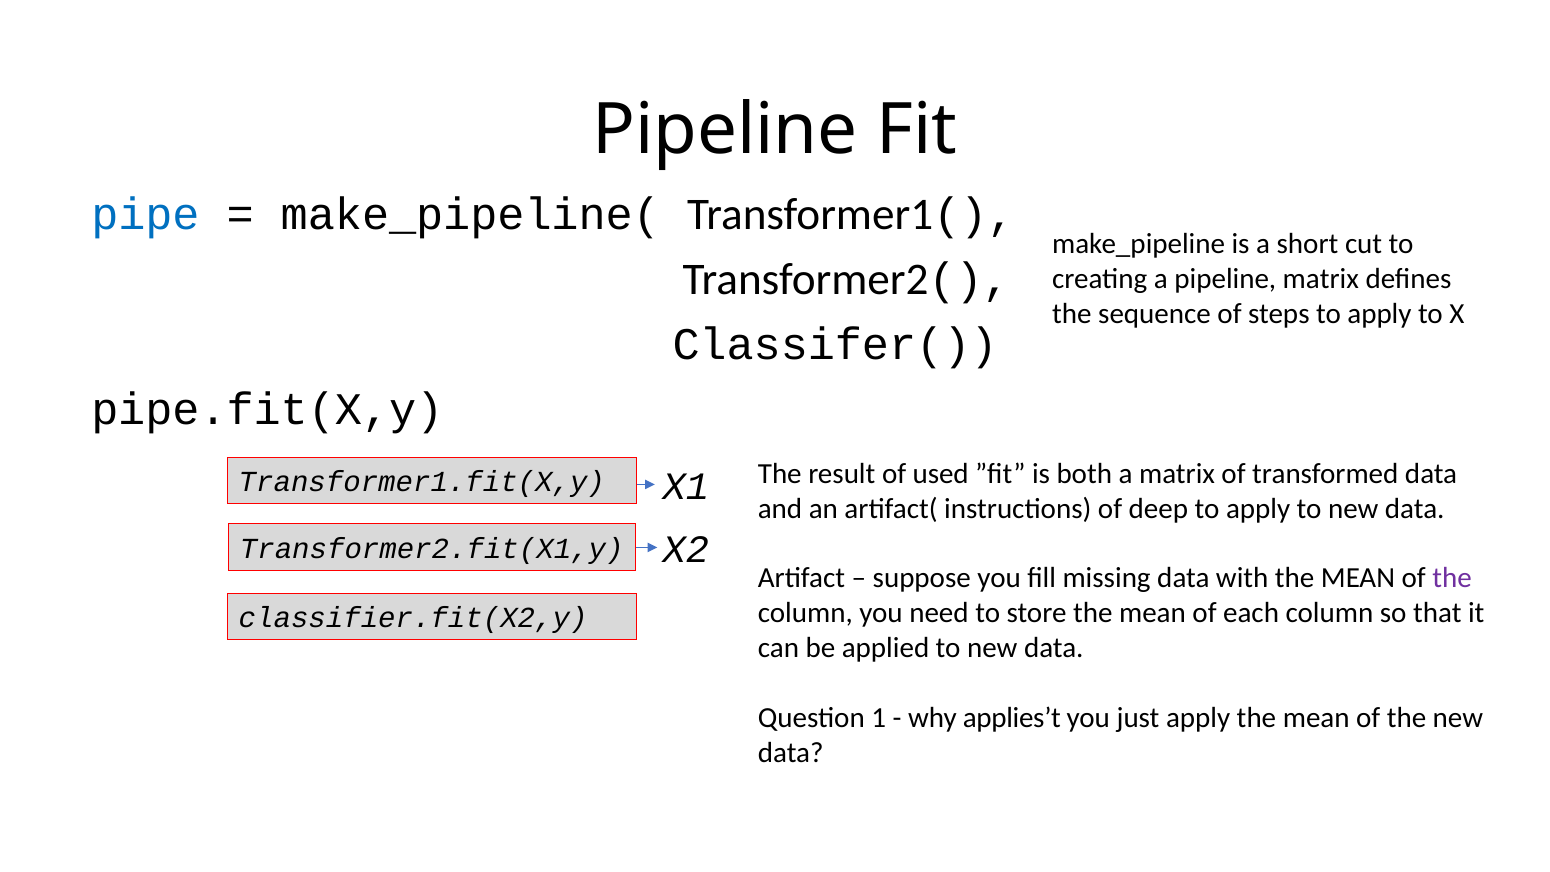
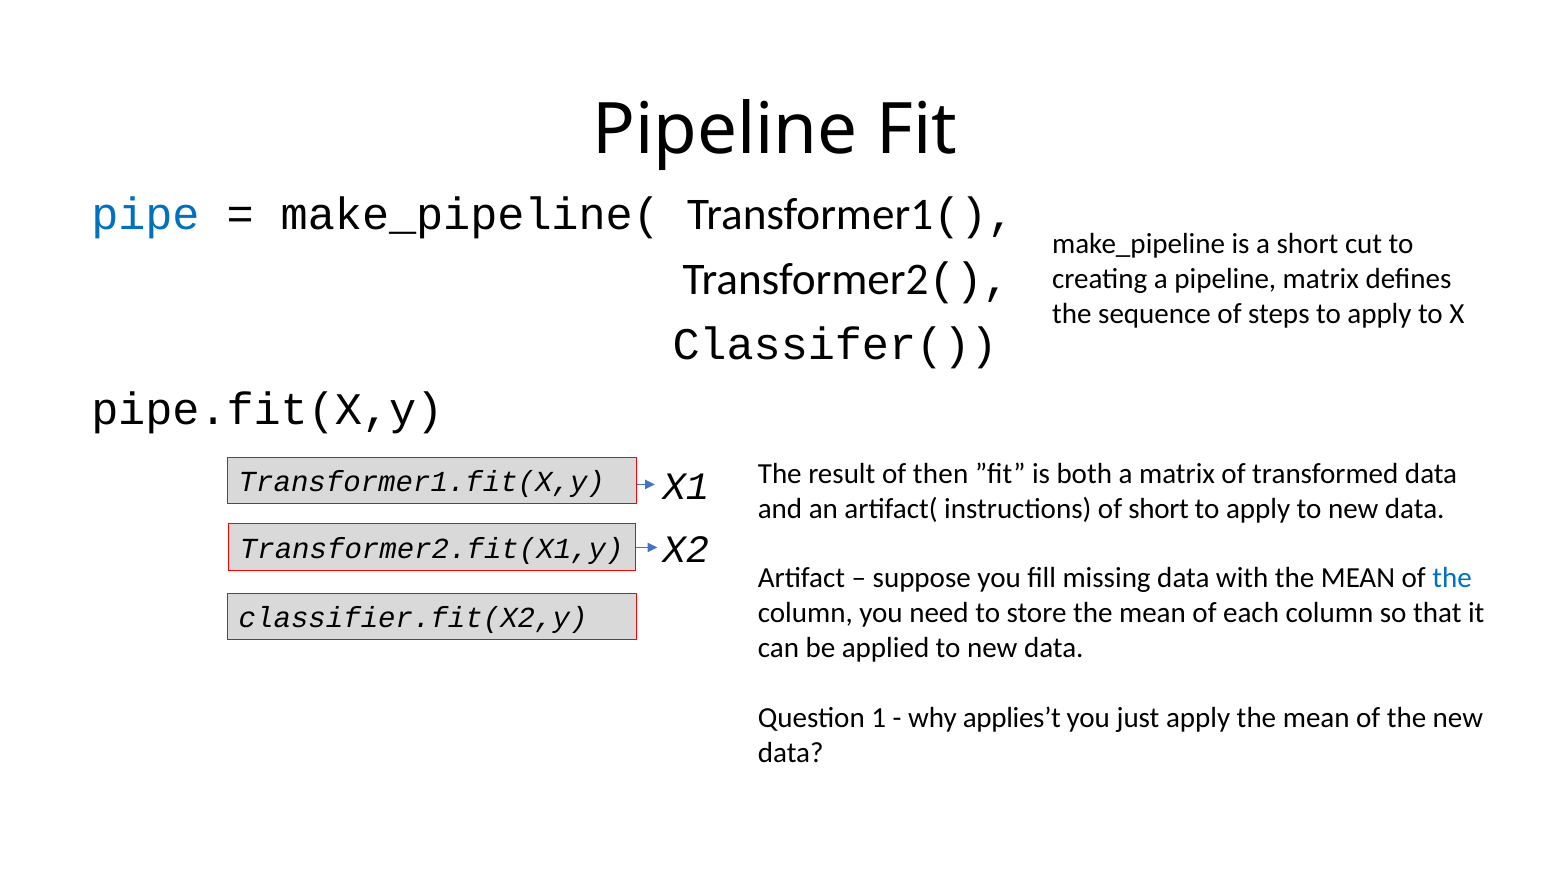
used: used -> then (941, 474)
of deep: deep -> short (1159, 508)
the colour: purple -> blue (1452, 578)
